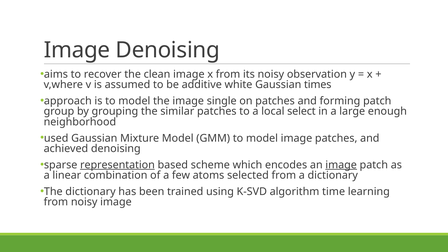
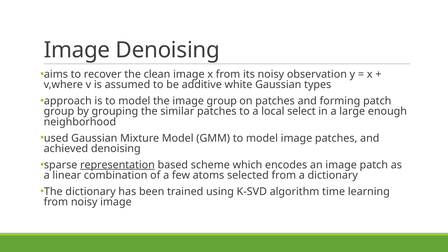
times: times -> types (318, 85)
image single: single -> group (222, 101)
image underline: present -> none (341, 165)
